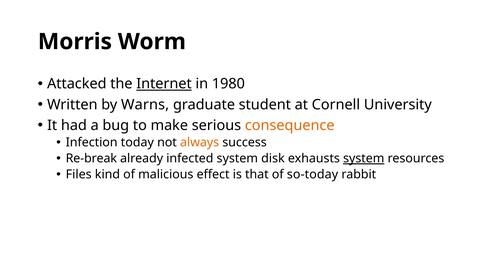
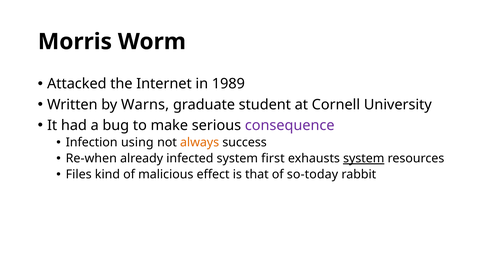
Internet underline: present -> none (164, 84)
1980: 1980 -> 1989 (228, 84)
consequence colour: orange -> purple (290, 125)
today: today -> using (137, 143)
Re-break: Re-break -> Re-when (91, 159)
disk: disk -> first (273, 159)
